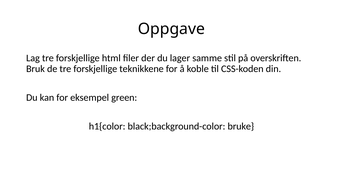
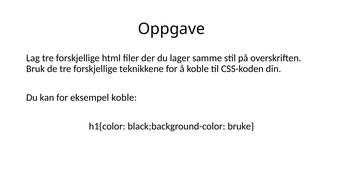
eksempel green: green -> koble (124, 98)
